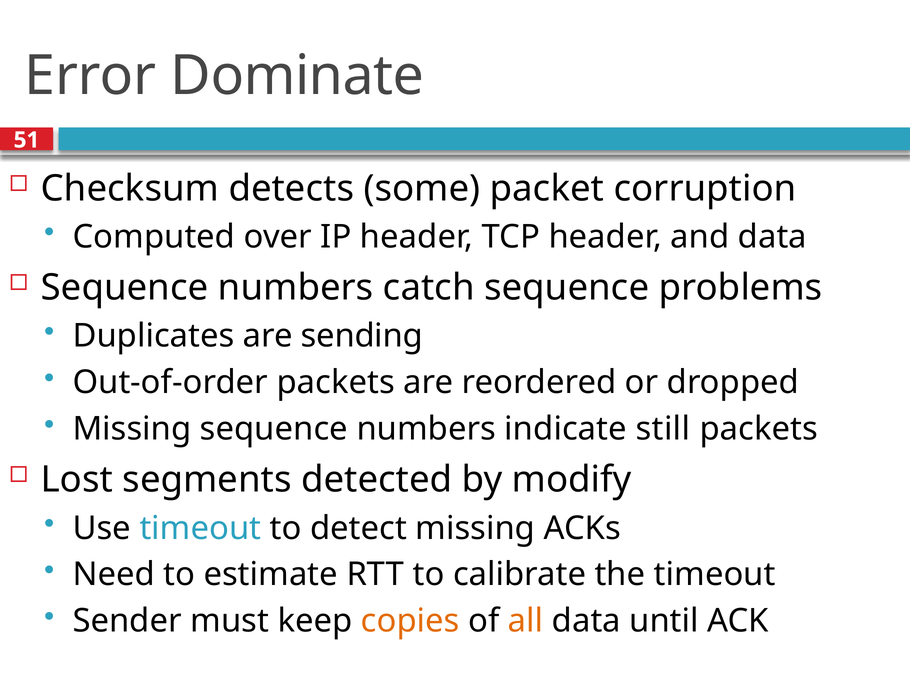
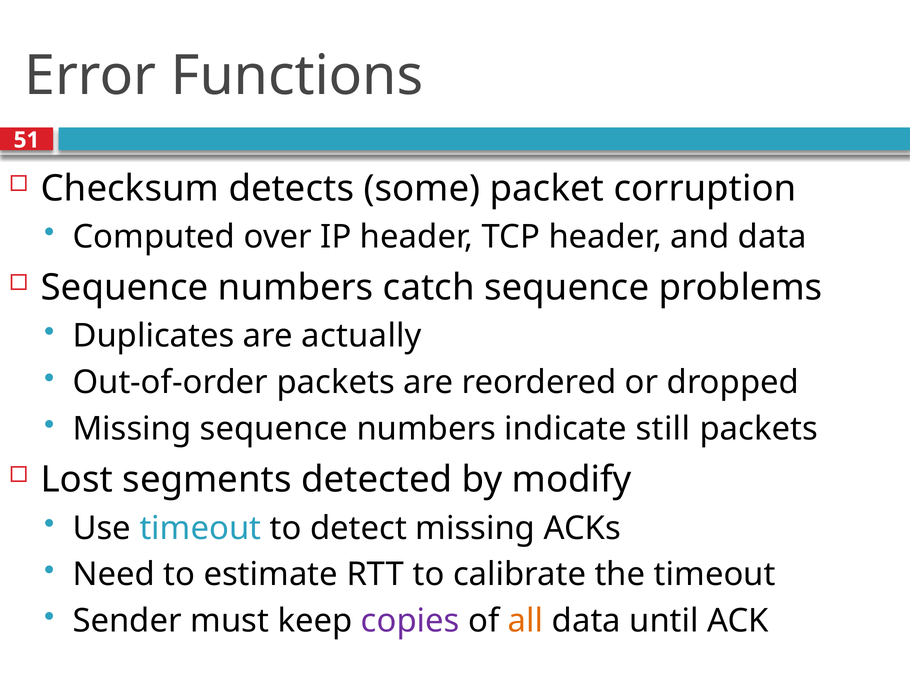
Dominate: Dominate -> Functions (297, 76)
sending: sending -> actually (362, 336)
copies colour: orange -> purple (410, 621)
